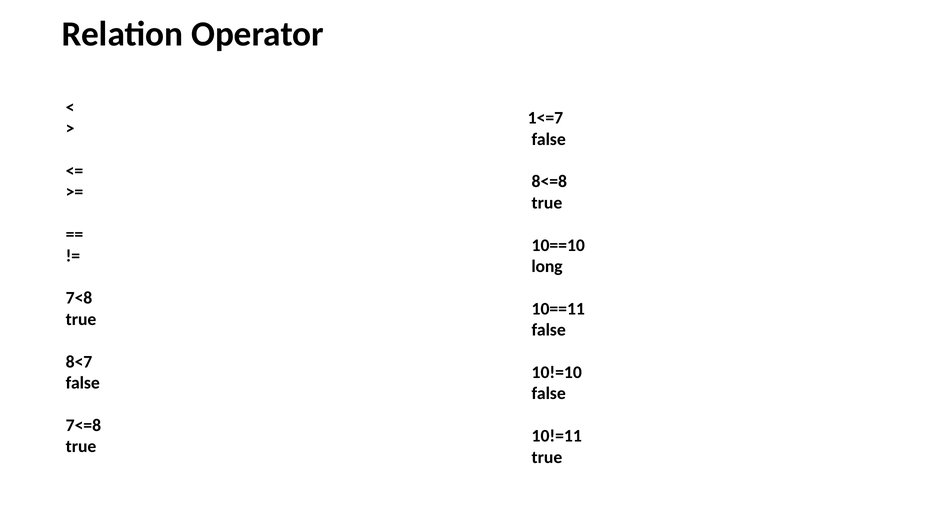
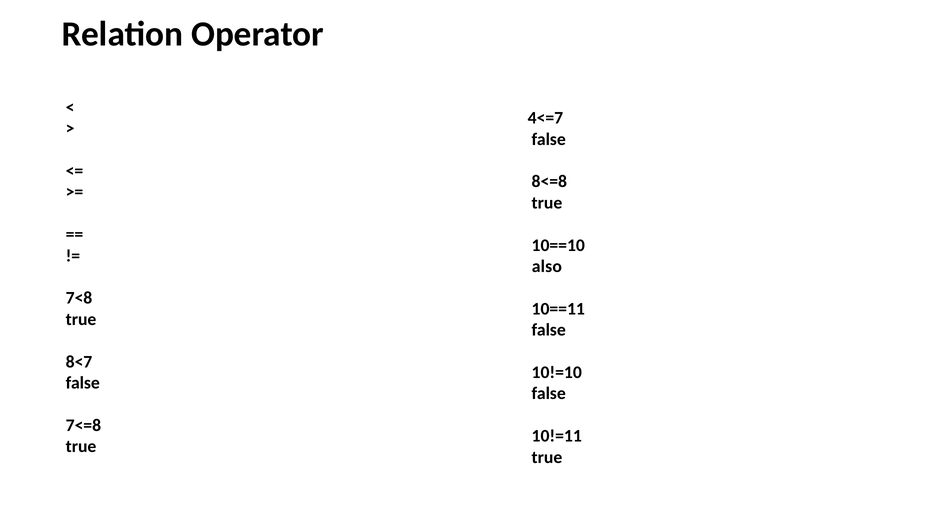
1<=7: 1<=7 -> 4<=7 (545, 118)
long: long -> also (547, 266)
